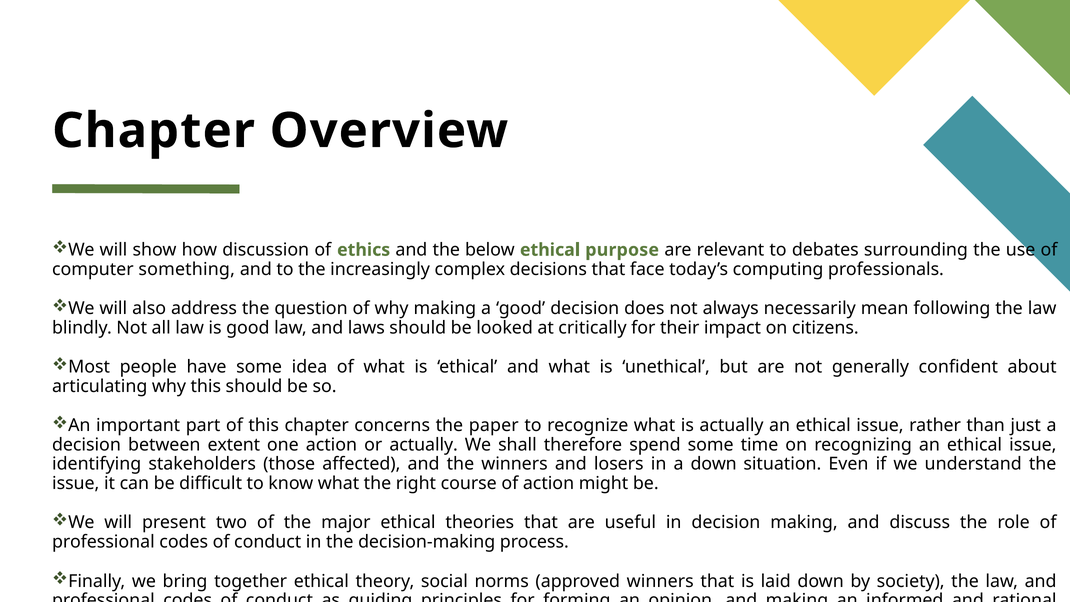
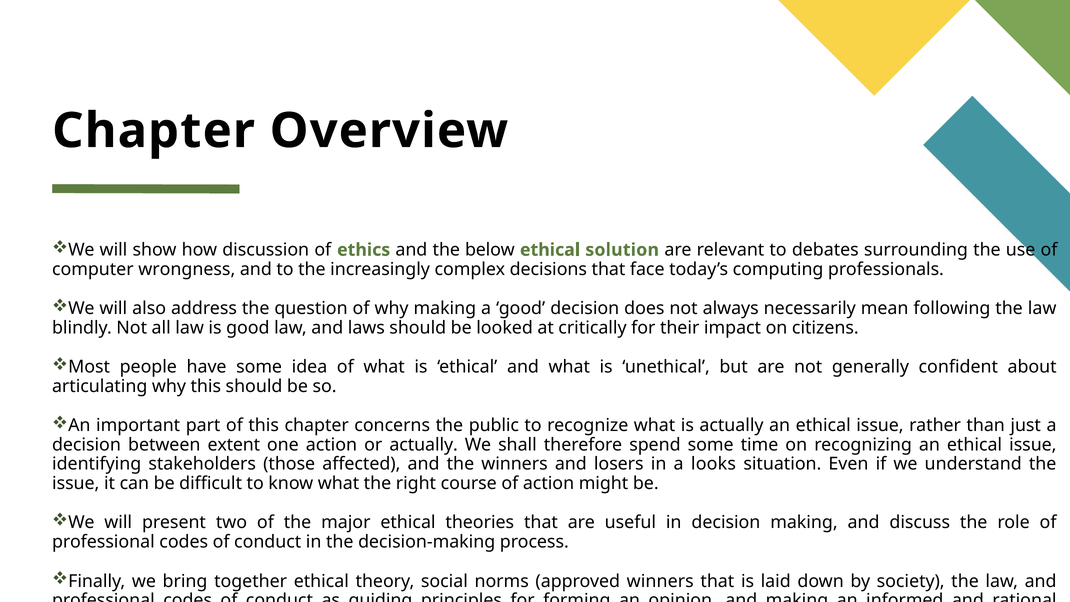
purpose: purpose -> solution (622, 250)
something: something -> wrongness (187, 269)
paper: paper -> public (494, 425)
a down: down -> looks (713, 464)
